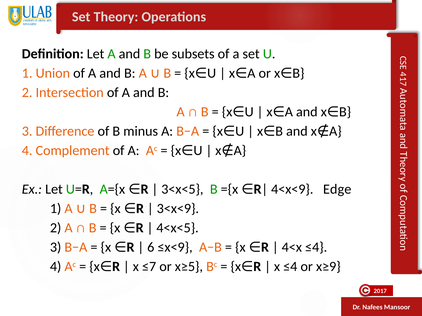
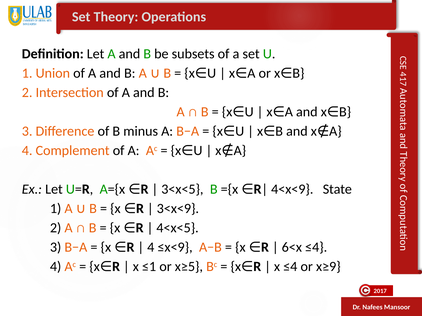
Edge: Edge -> State (337, 190)
6: 6 -> 4 (151, 248)
4<x: 4<x -> 6<x (292, 248)
≤7: ≤7 -> ≤1 (149, 267)
